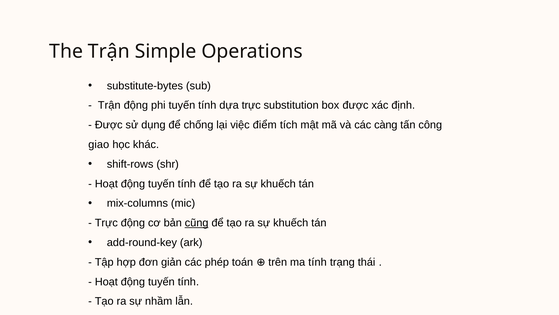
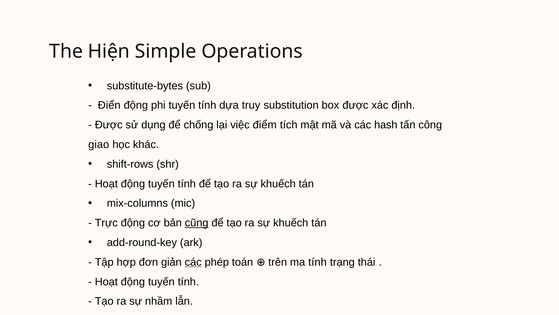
The Trận: Trận -> Hiện (109, 51)
Trận: Trận -> Điển (109, 105)
dựa trực: trực -> truy (251, 105)
càng: càng -> hash (386, 125)
các underline: none -> present (193, 262)
